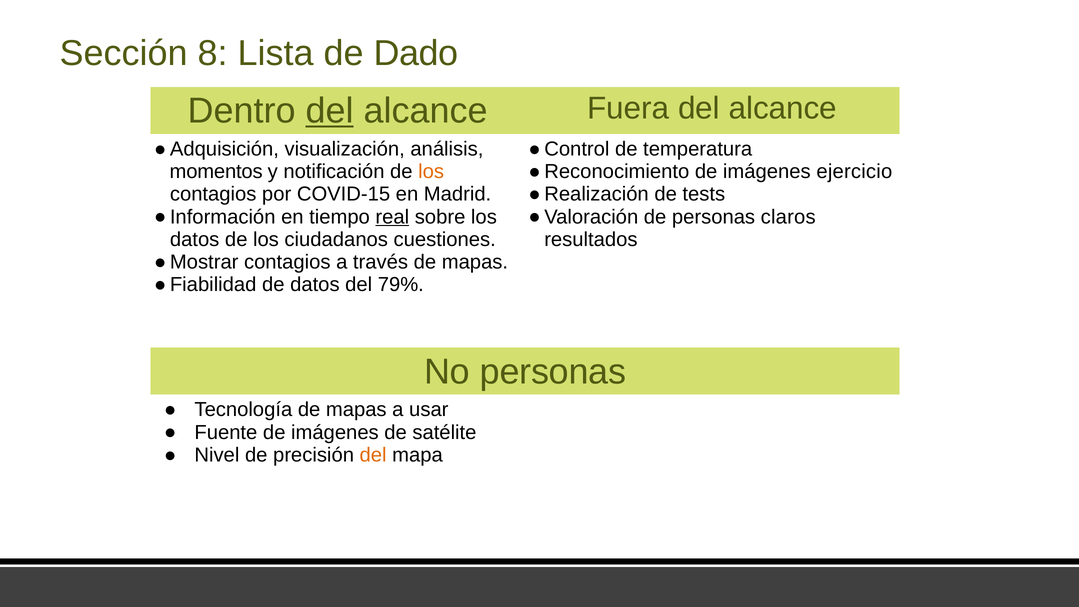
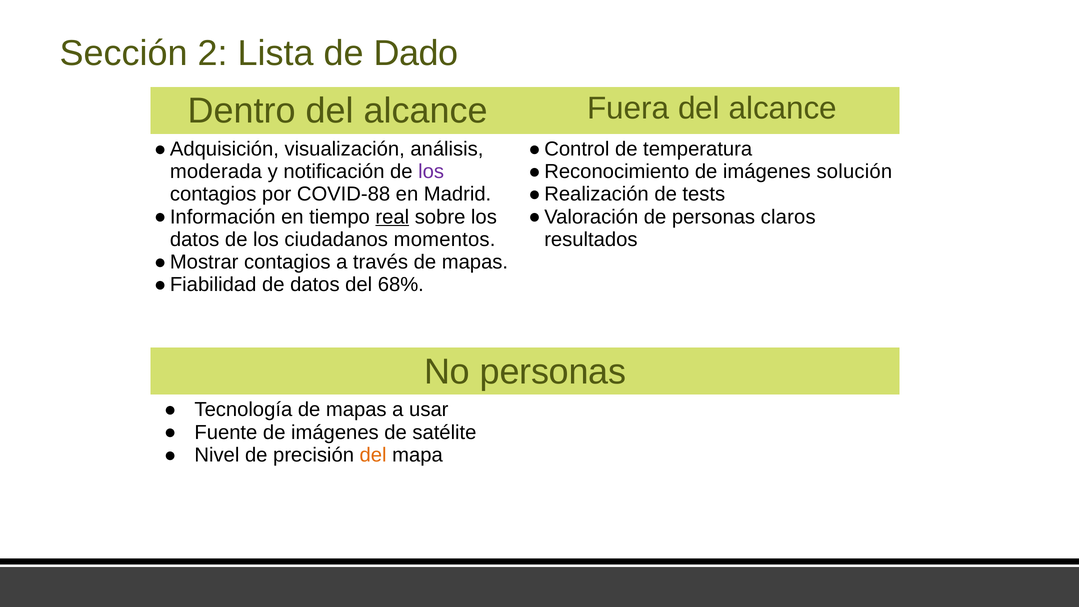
8: 8 -> 2 (213, 53)
del underline: present -> none (330, 111)
momentos: momentos -> moderada (216, 172)
los colour: orange -> purple (431, 172)
ejercicio: ejercicio -> solución (854, 172)
COVID‐15: COVID‐15 -> COVID‐88 (344, 194)
cuestiones: cuestiones -> momentos (445, 240)
79%: 79% -> 68% (401, 285)
